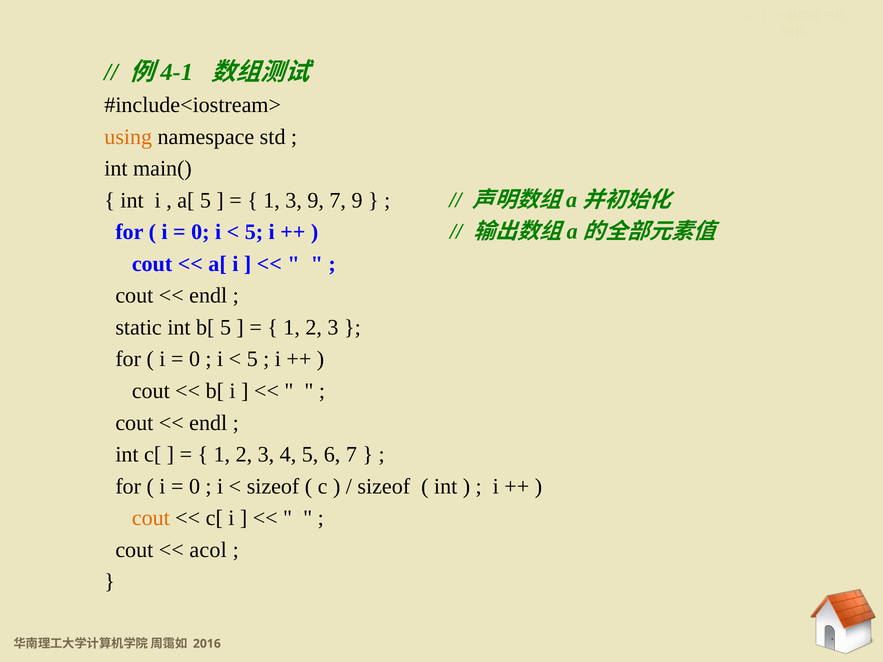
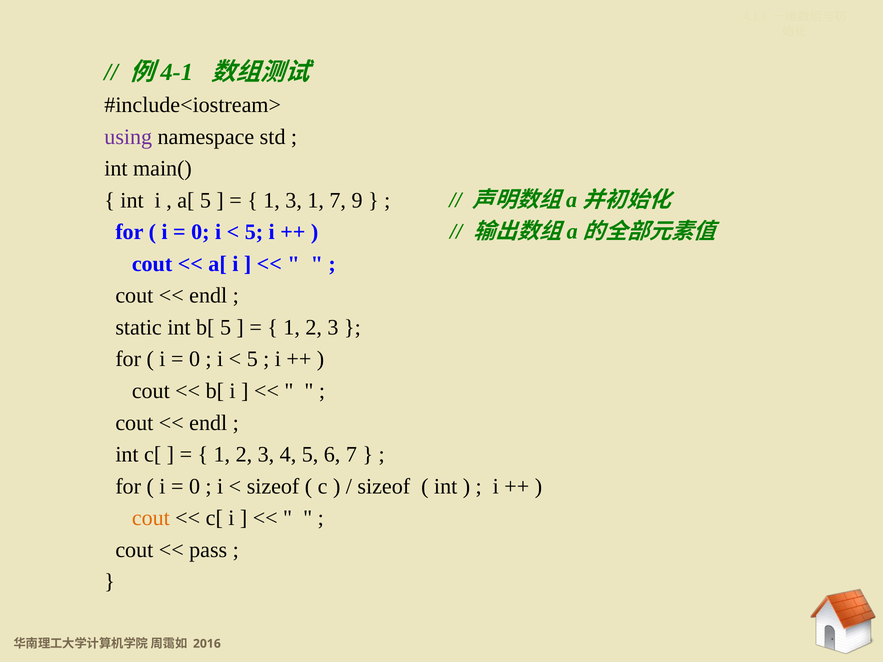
using colour: orange -> purple (128, 137)
3 9: 9 -> 1 (316, 200)
acol: acol -> pass (208, 550)
